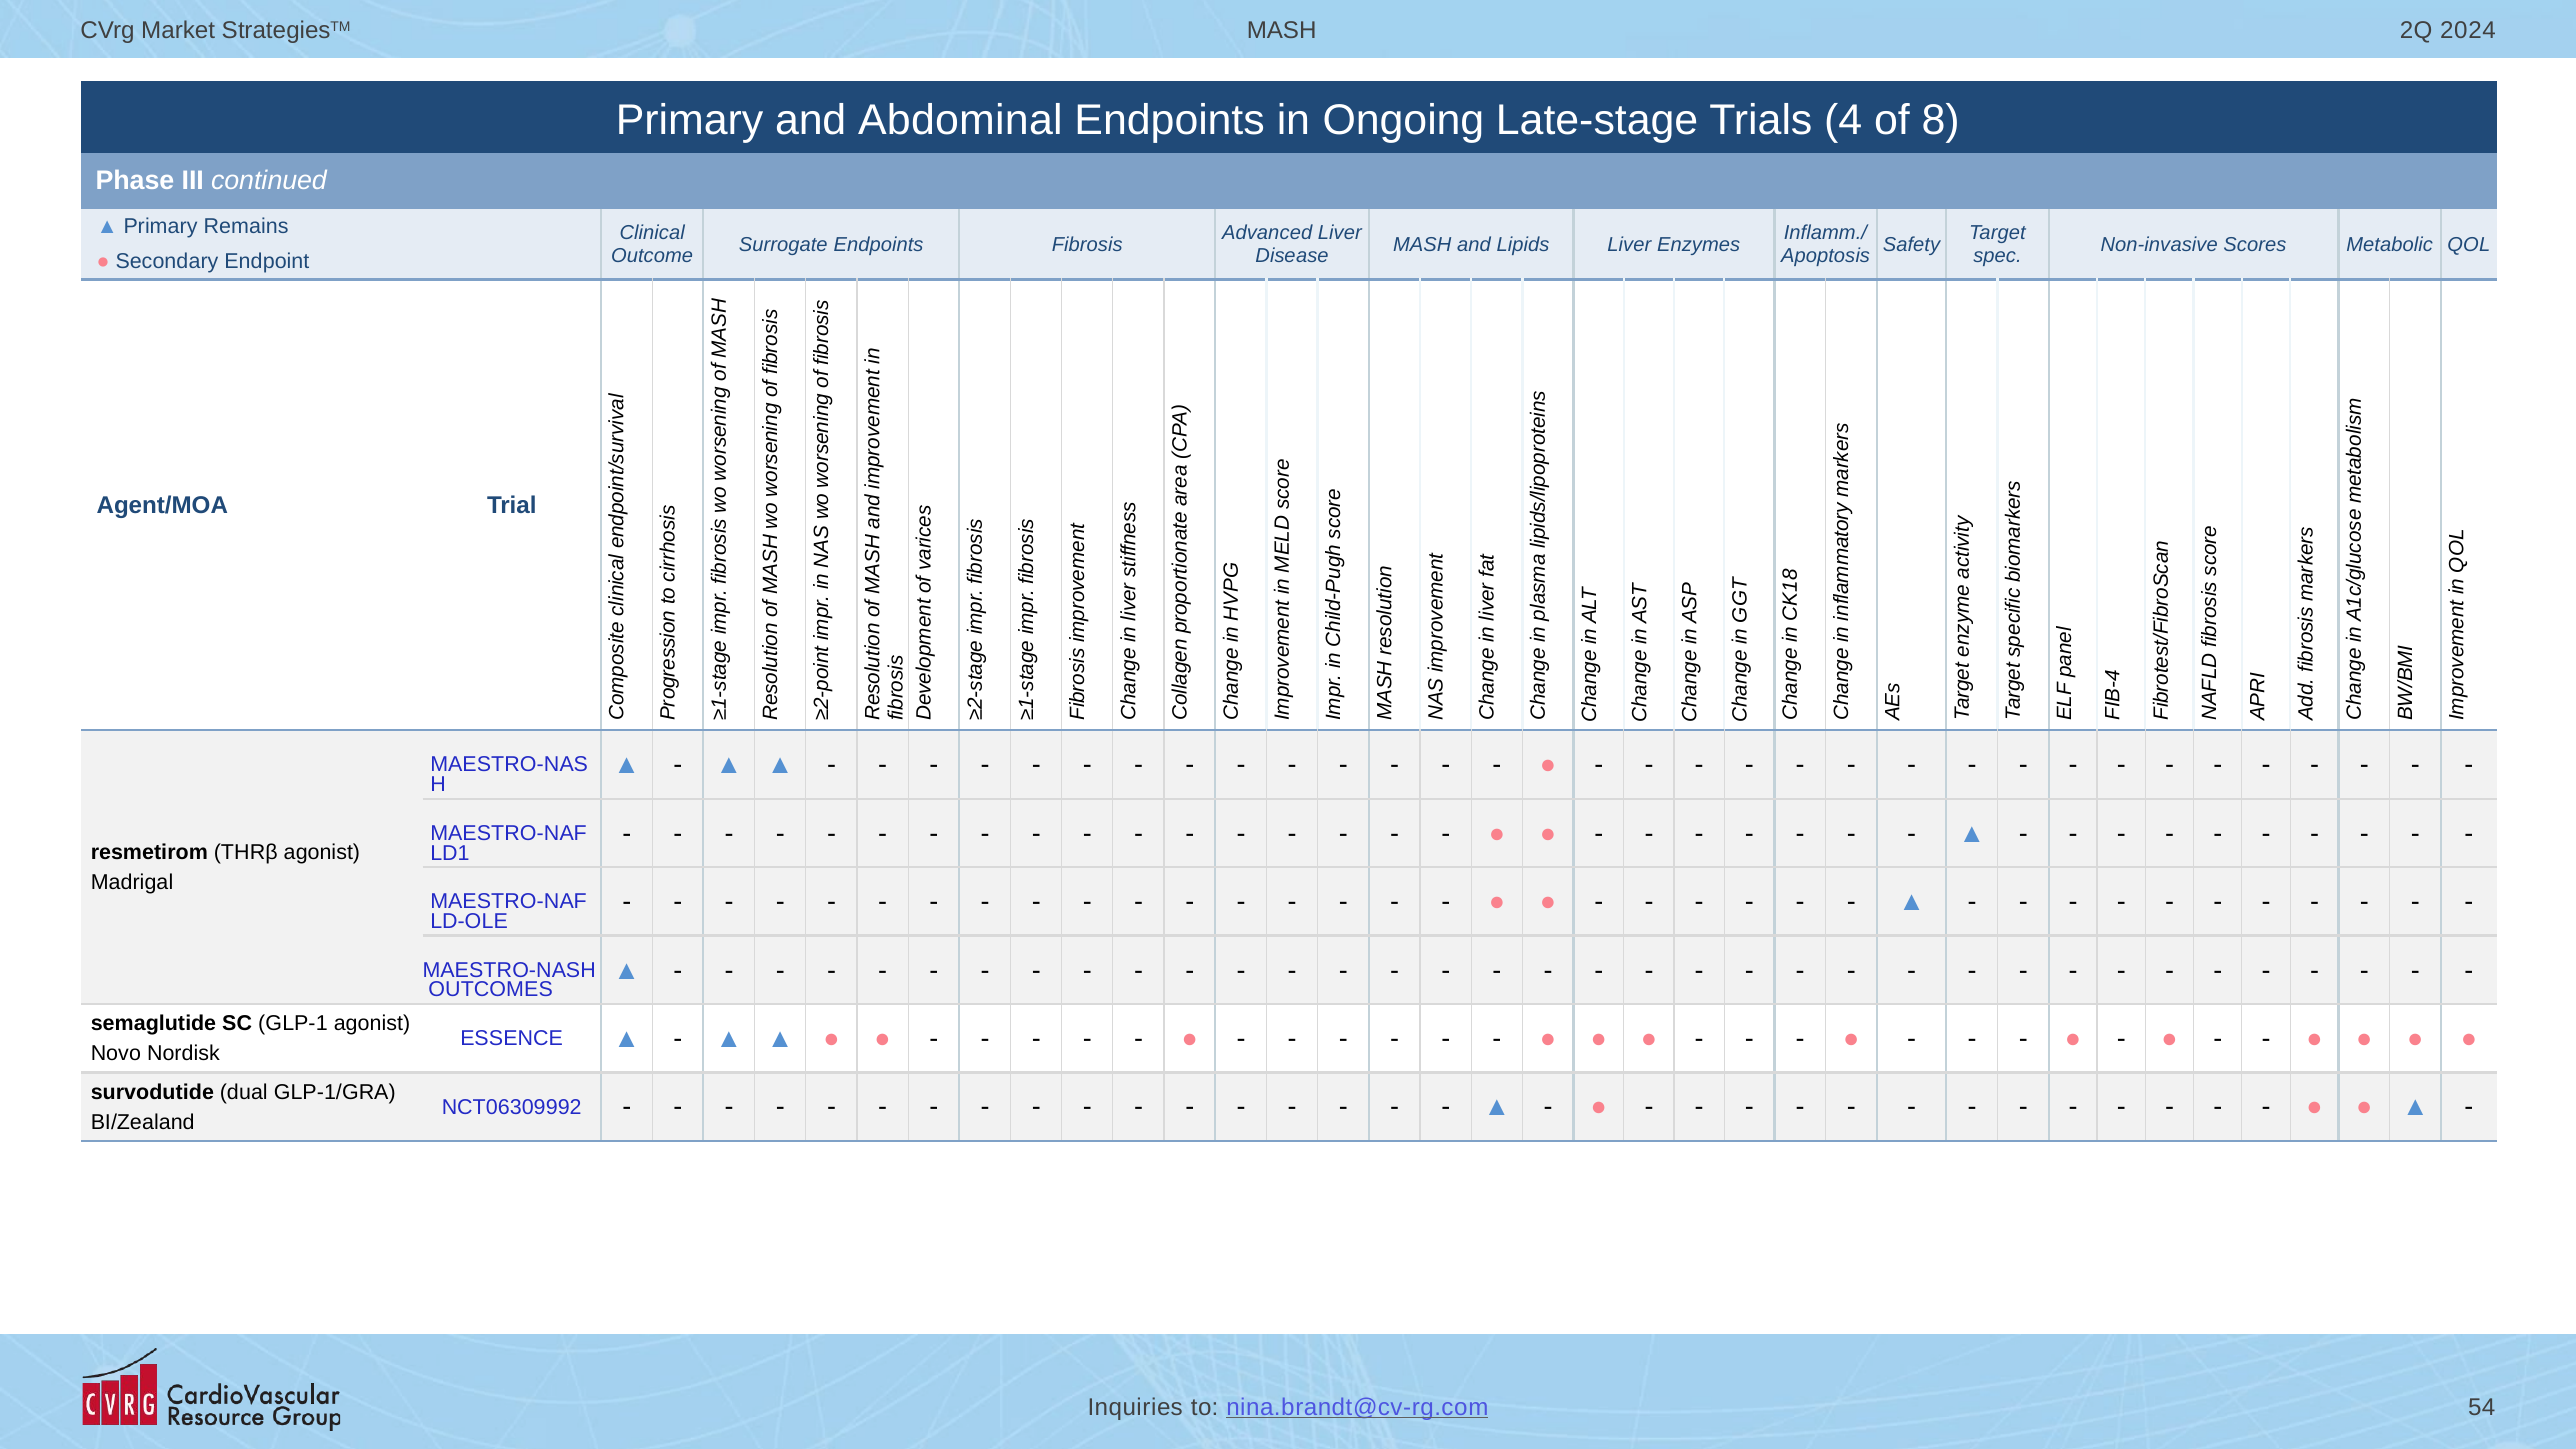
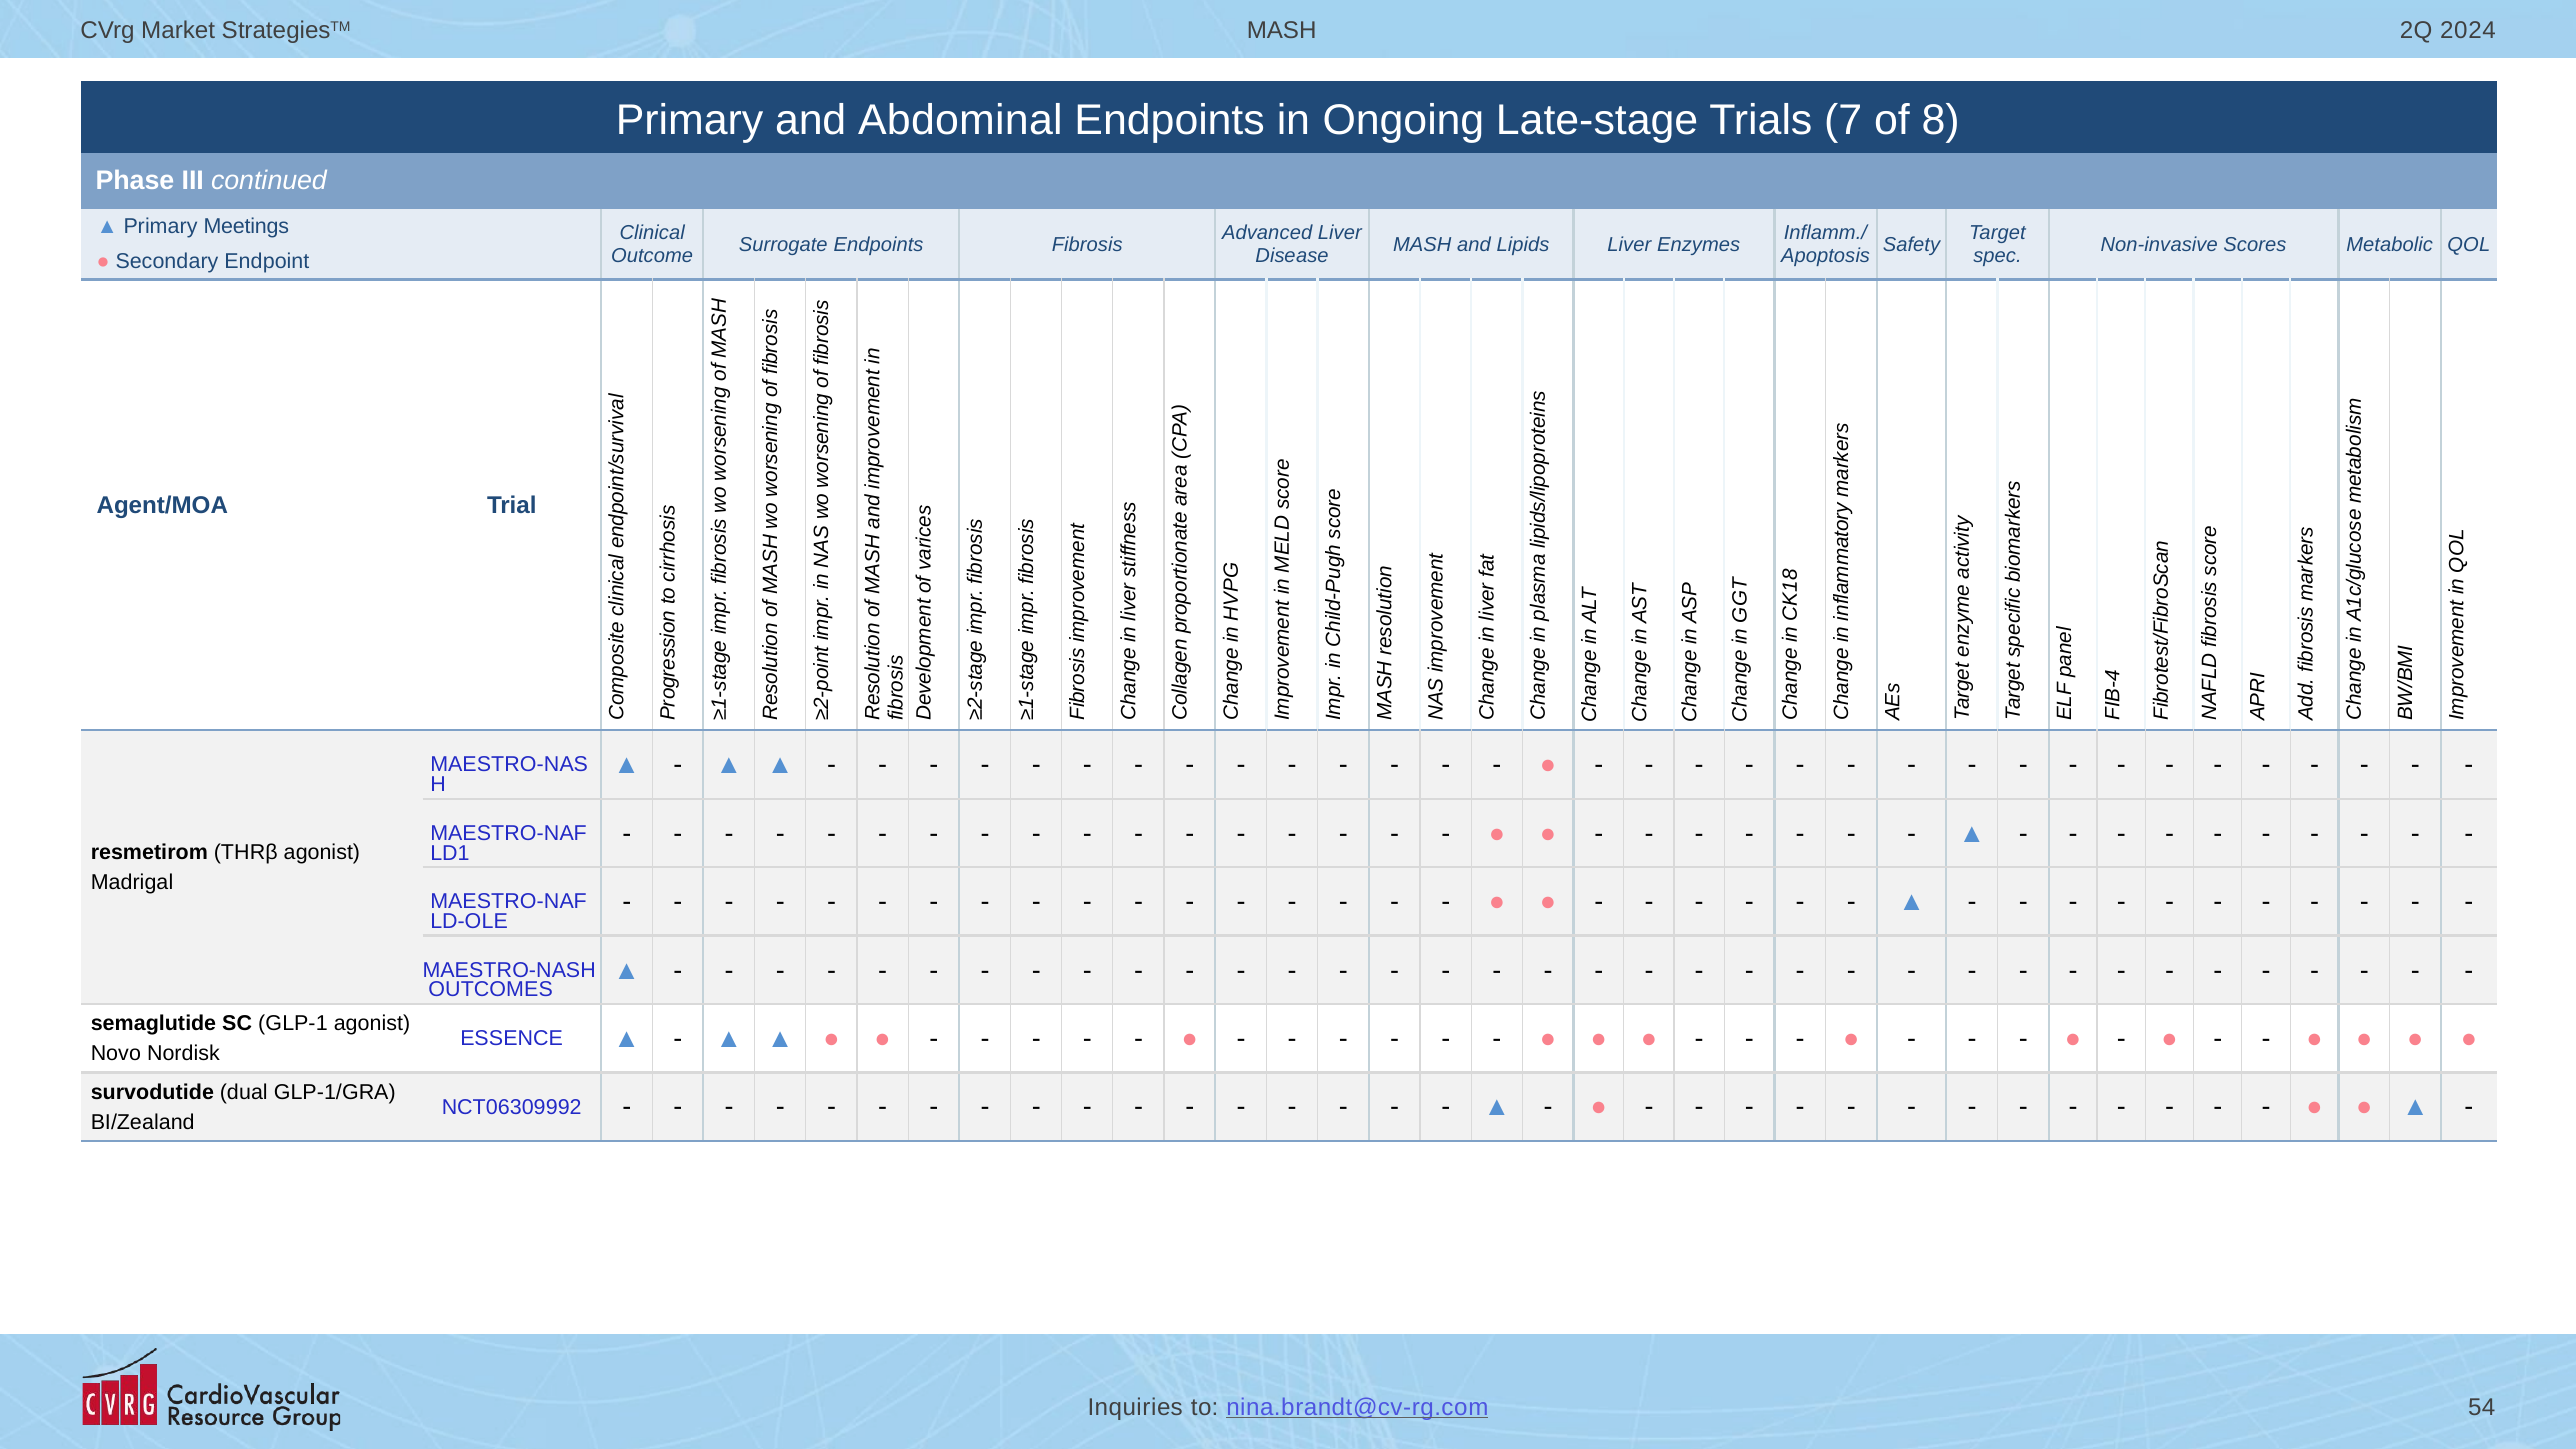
Trials 4: 4 -> 7 (1843, 120)
Remains: Remains -> Meetings (246, 227)
